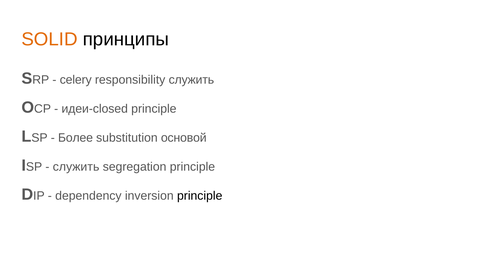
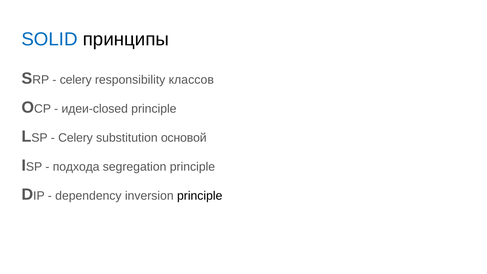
SOLID colour: orange -> blue (50, 39)
responsibility служить: служить -> классов (191, 80)
Более: Более -> Celery (75, 138)
служить: служить -> подхода (76, 167)
